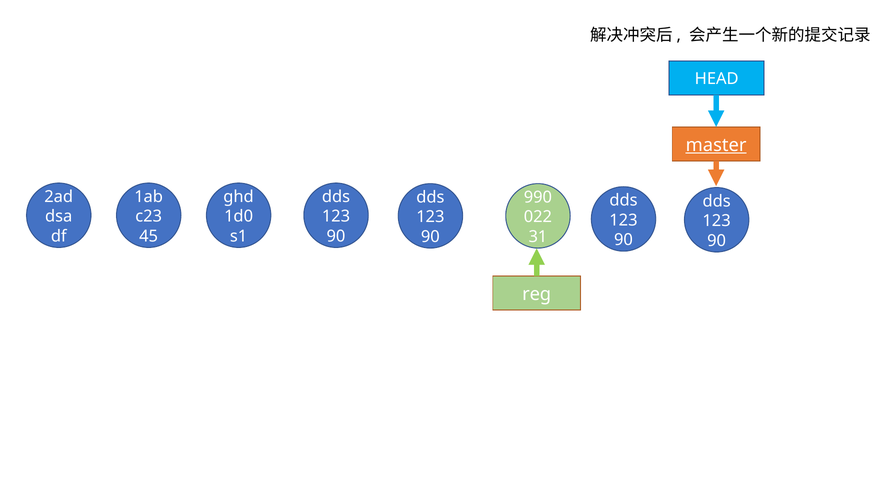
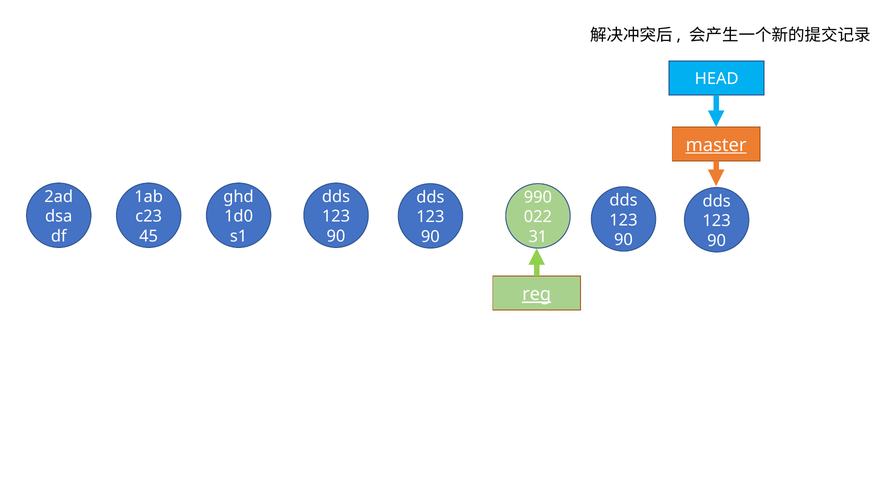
reg underline: none -> present (537, 294)
